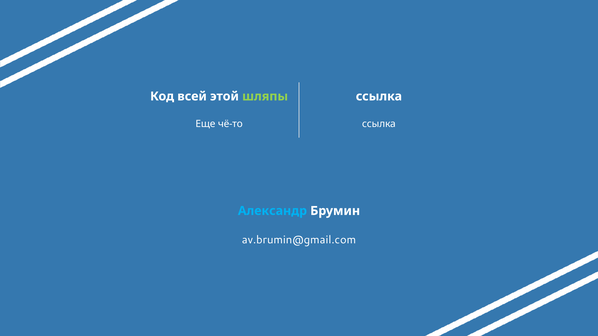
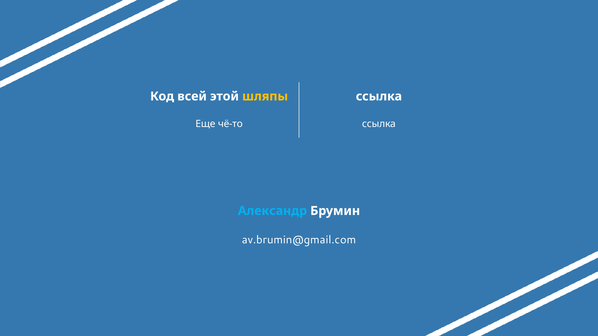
шляпы colour: light green -> yellow (265, 96)
